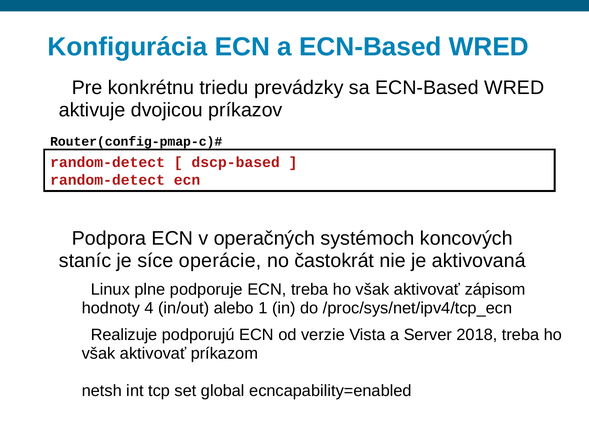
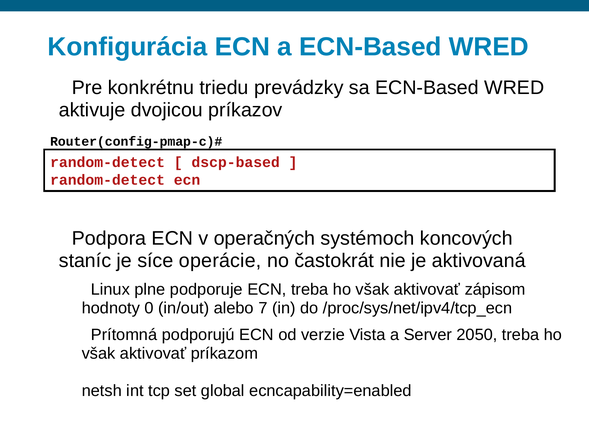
4: 4 -> 0 (149, 309)
1: 1 -> 7 (263, 309)
Realizuje: Realizuje -> Prítomná (124, 335)
2018: 2018 -> 2050 (477, 335)
